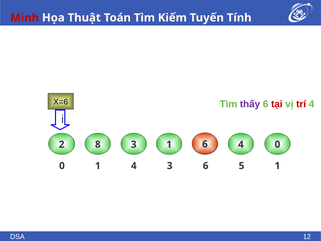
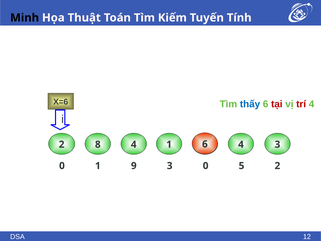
Minh colour: red -> black (25, 18)
thấy colour: purple -> blue (250, 104)
8 3: 3 -> 4 (134, 144)
4 0: 0 -> 3 (277, 144)
1 4: 4 -> 9 (134, 166)
3 6: 6 -> 0 (206, 166)
5 1: 1 -> 2 (277, 166)
